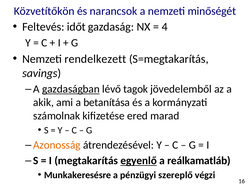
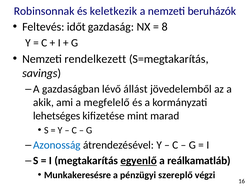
Közvetítőkön: Közvetítőkön -> Robinsonnak (44, 11)
narancsok: narancsok -> keletkezik (113, 11)
minőségét: minőségét -> beruházók (212, 11)
4: 4 -> 8 (165, 27)
gazdaságban underline: present -> none (71, 89)
tagok: tagok -> állást (136, 89)
betanítása: betanítása -> megfelelő (107, 102)
számolnak: számolnak -> lehetséges (57, 116)
ered: ered -> mint (138, 116)
Azonosság colour: orange -> blue (57, 145)
